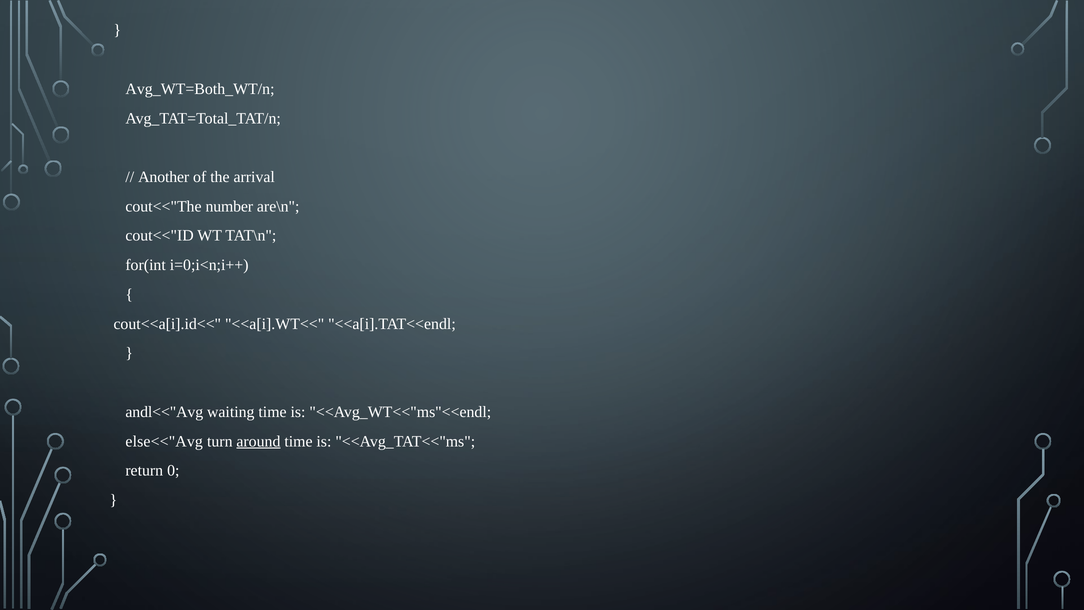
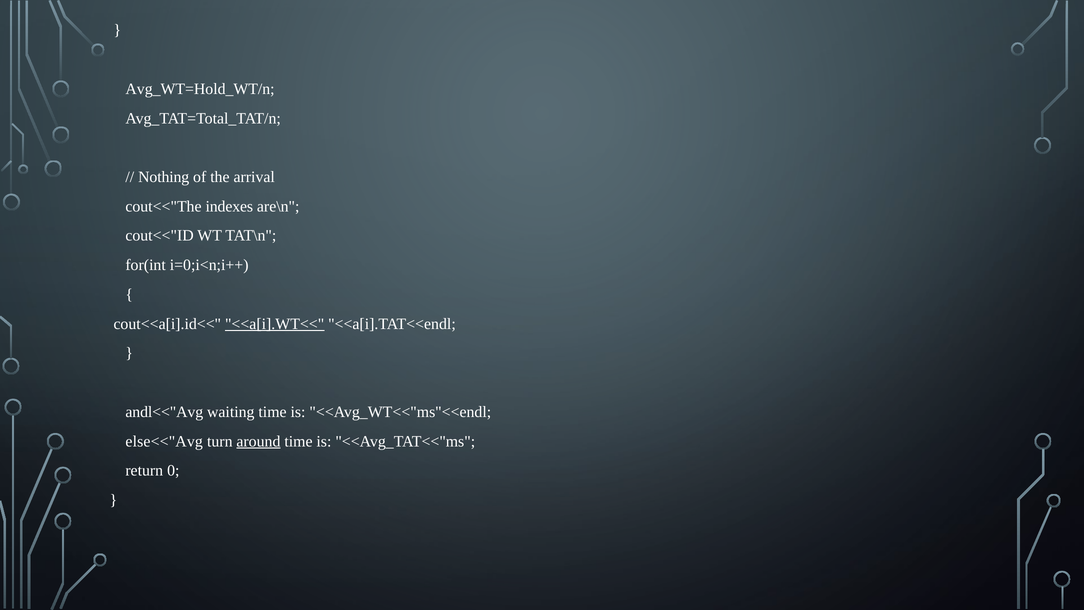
Avg_WT=Both_WT/n: Avg_WT=Both_WT/n -> Avg_WT=Hold_WT/n (200, 89)
Another: Another -> Nothing (164, 177)
number: number -> indexes (229, 206)
<<a[i].WT<< underline: none -> present (275, 324)
